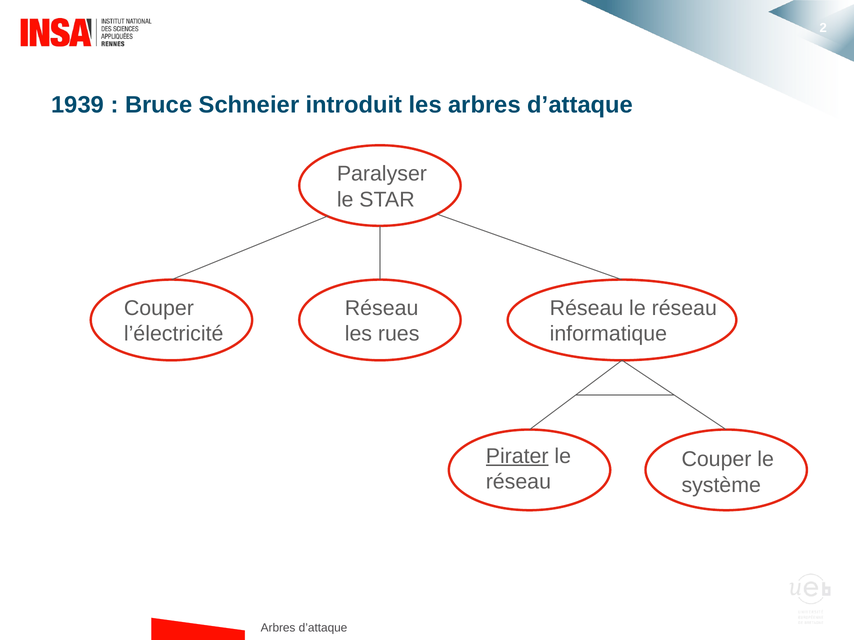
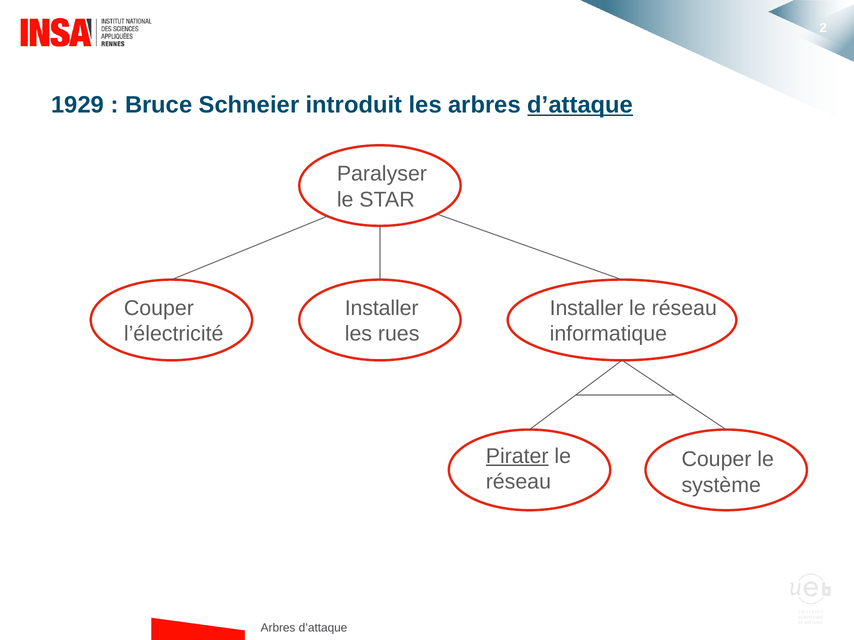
1939: 1939 -> 1929 (78, 105)
d’attaque underline: none -> present (580, 105)
Réseau: Réseau -> Installer (382, 309)
Réseau: Réseau -> Installer (587, 309)
